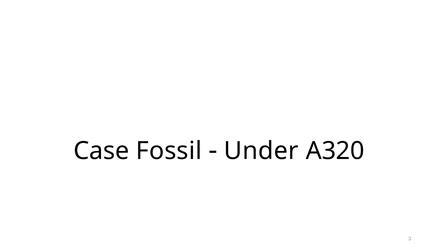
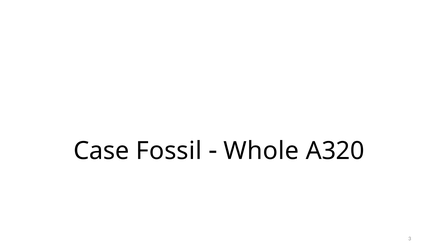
Under: Under -> Whole (261, 151)
